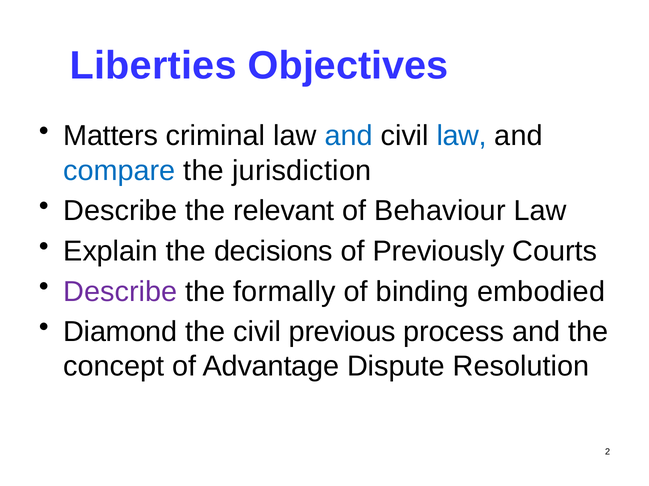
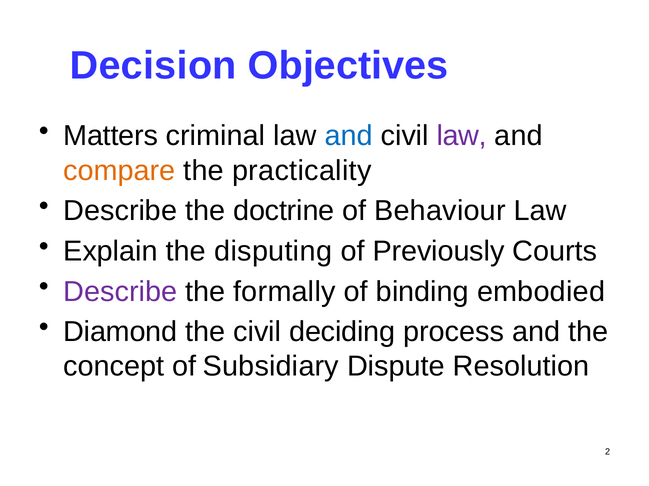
Liberties: Liberties -> Decision (153, 66)
law colour: blue -> purple (462, 136)
compare colour: blue -> orange (119, 171)
jurisdiction: jurisdiction -> practicality (302, 171)
relevant: relevant -> doctrine (284, 211)
decisions: decisions -> disputing (273, 252)
previous: previous -> deciding (342, 332)
Advantage: Advantage -> Subsidiary (271, 367)
